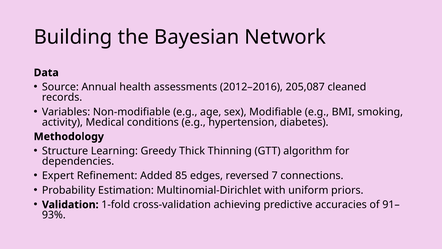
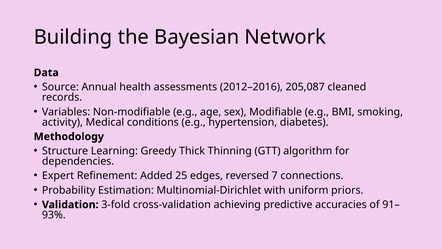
85: 85 -> 25 (181, 176)
1-fold: 1-fold -> 3-fold (116, 204)
